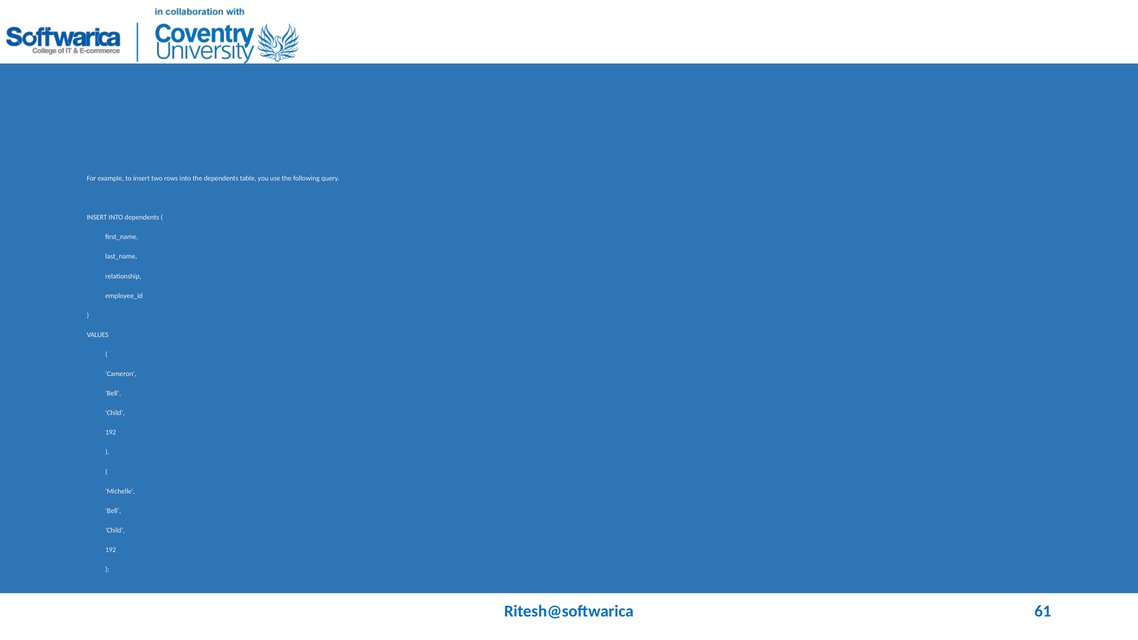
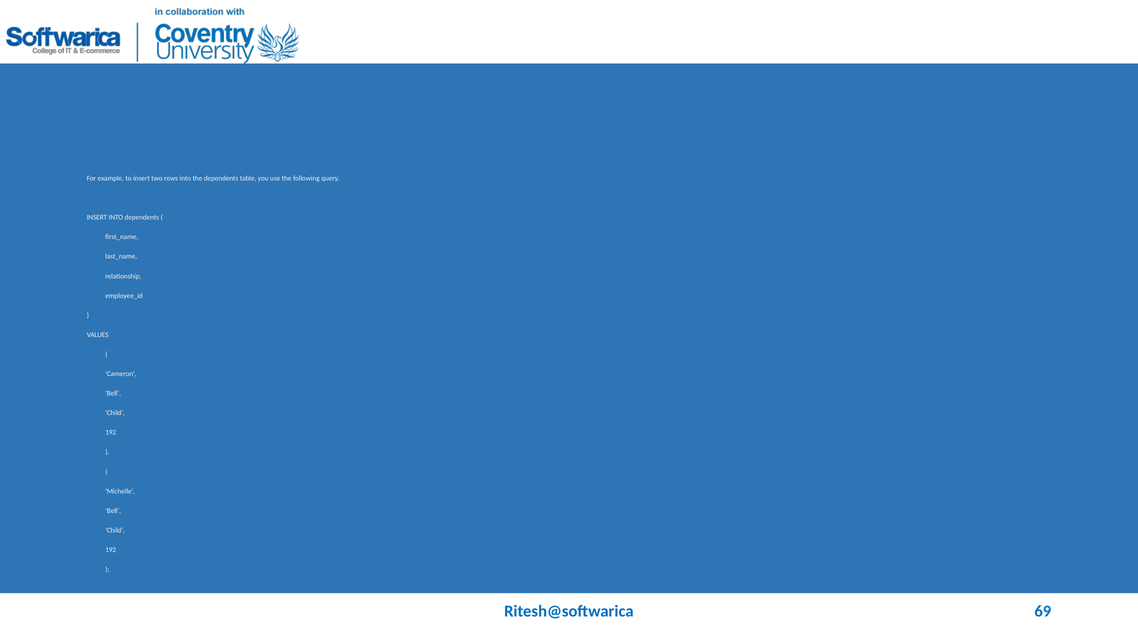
61: 61 -> 69 (1043, 611)
